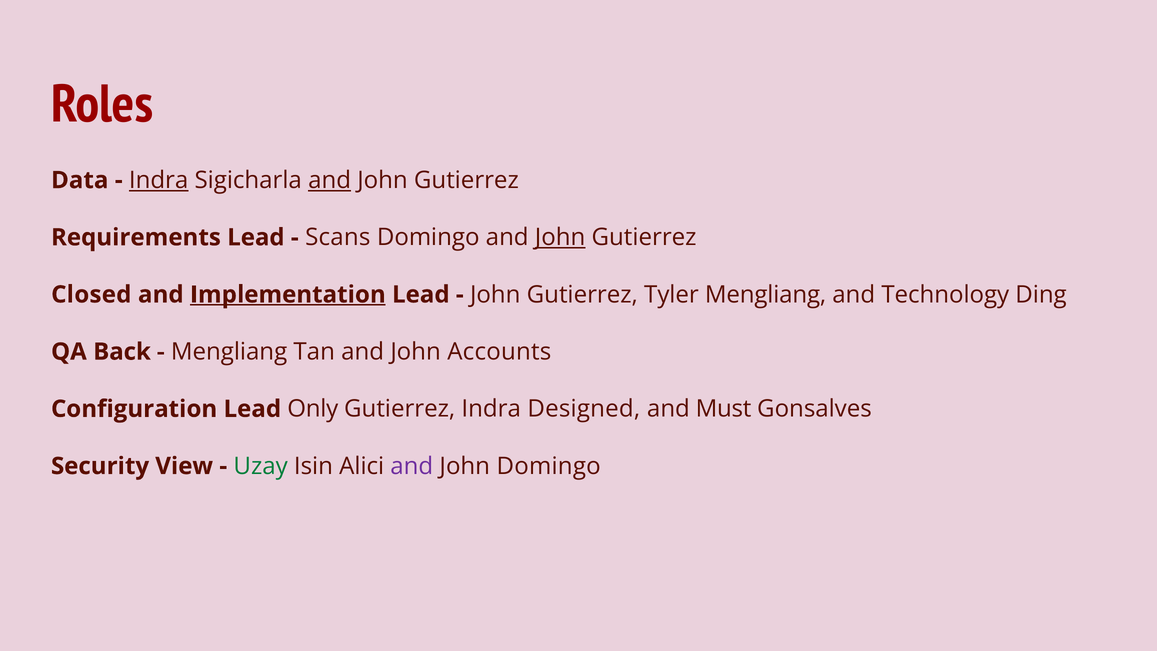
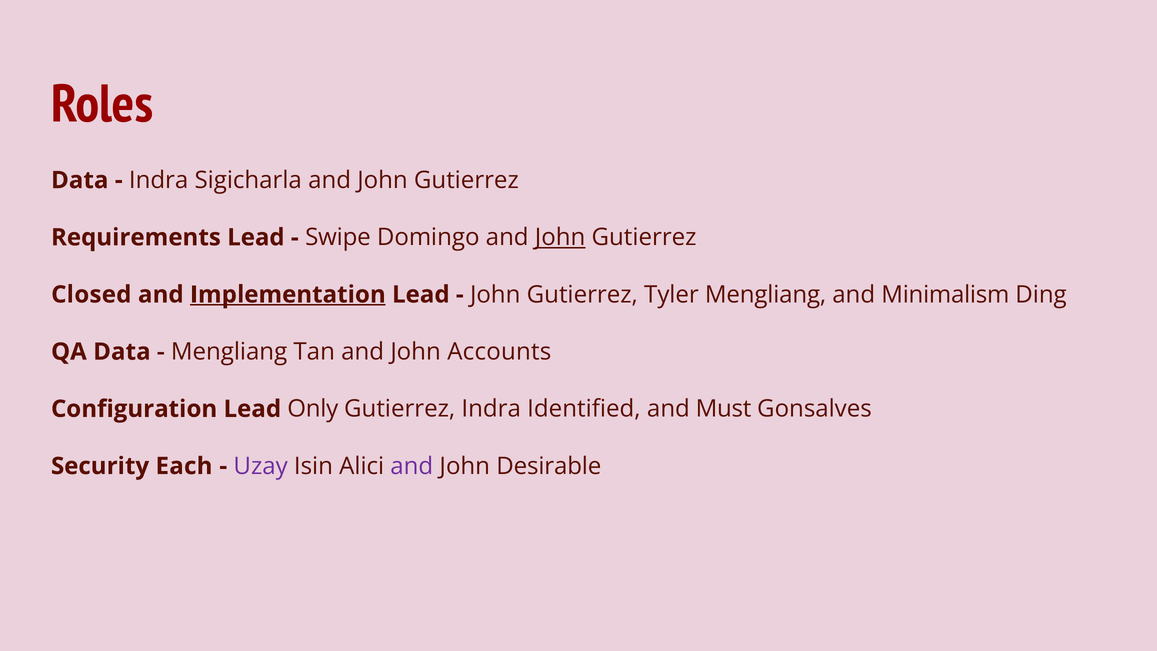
Indra underline: present -> none (159, 180)
and underline: present -> none (330, 180)
Scans: Scans -> Swipe (338, 237)
Technology: Technology -> Minimalism (945, 295)
QA Back: Back -> Data (122, 352)
Designed: Designed -> Identified (584, 409)
View: View -> Each (184, 466)
Uzay colour: green -> purple (261, 466)
John Domingo: Domingo -> Desirable (549, 466)
